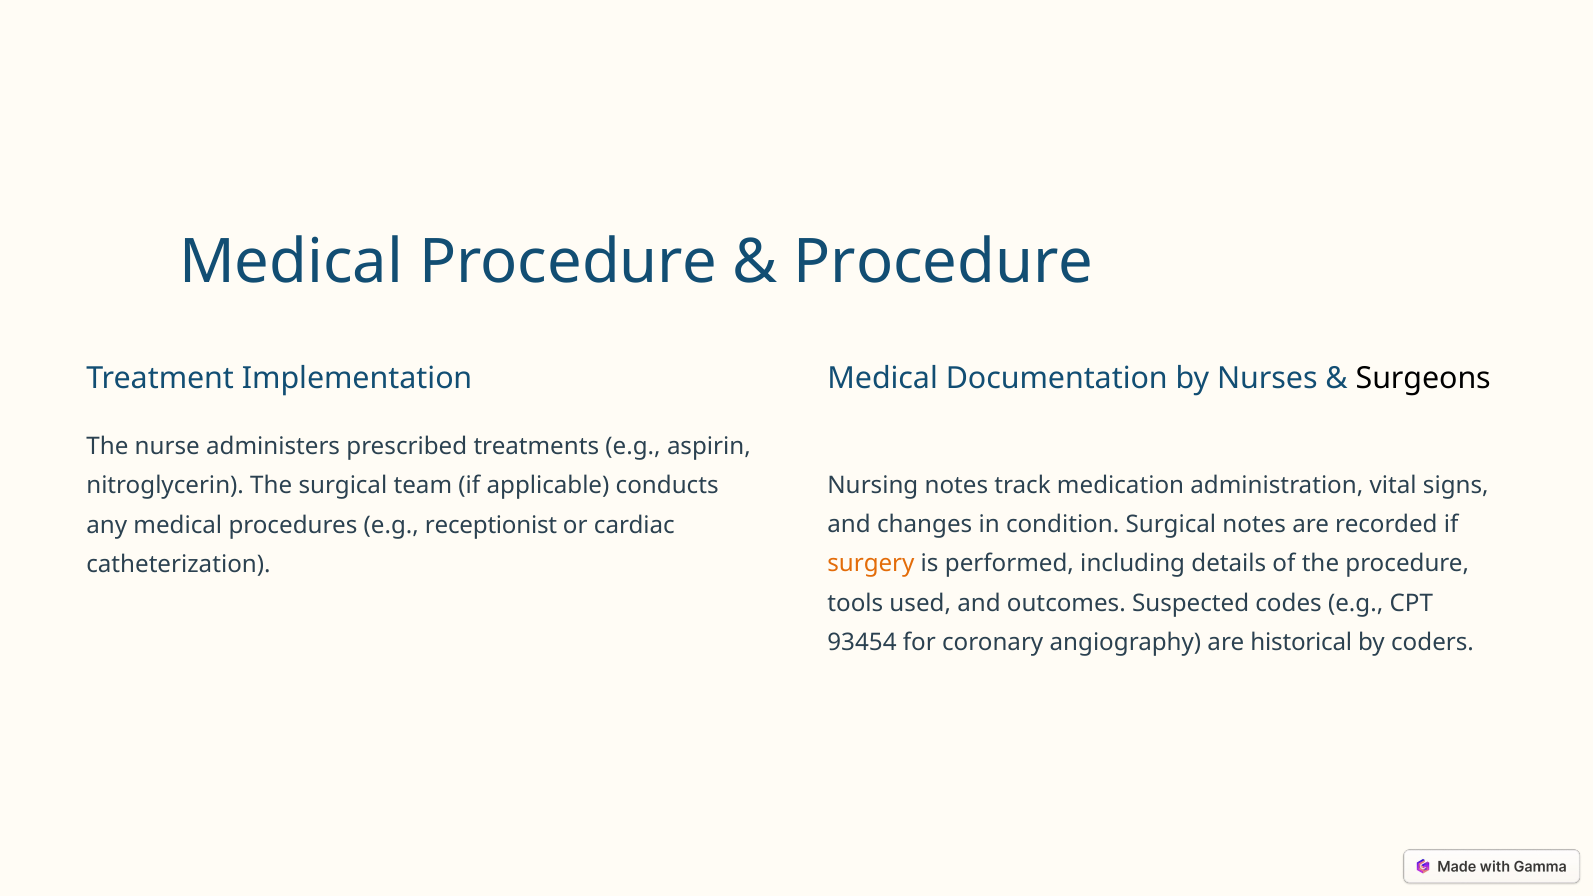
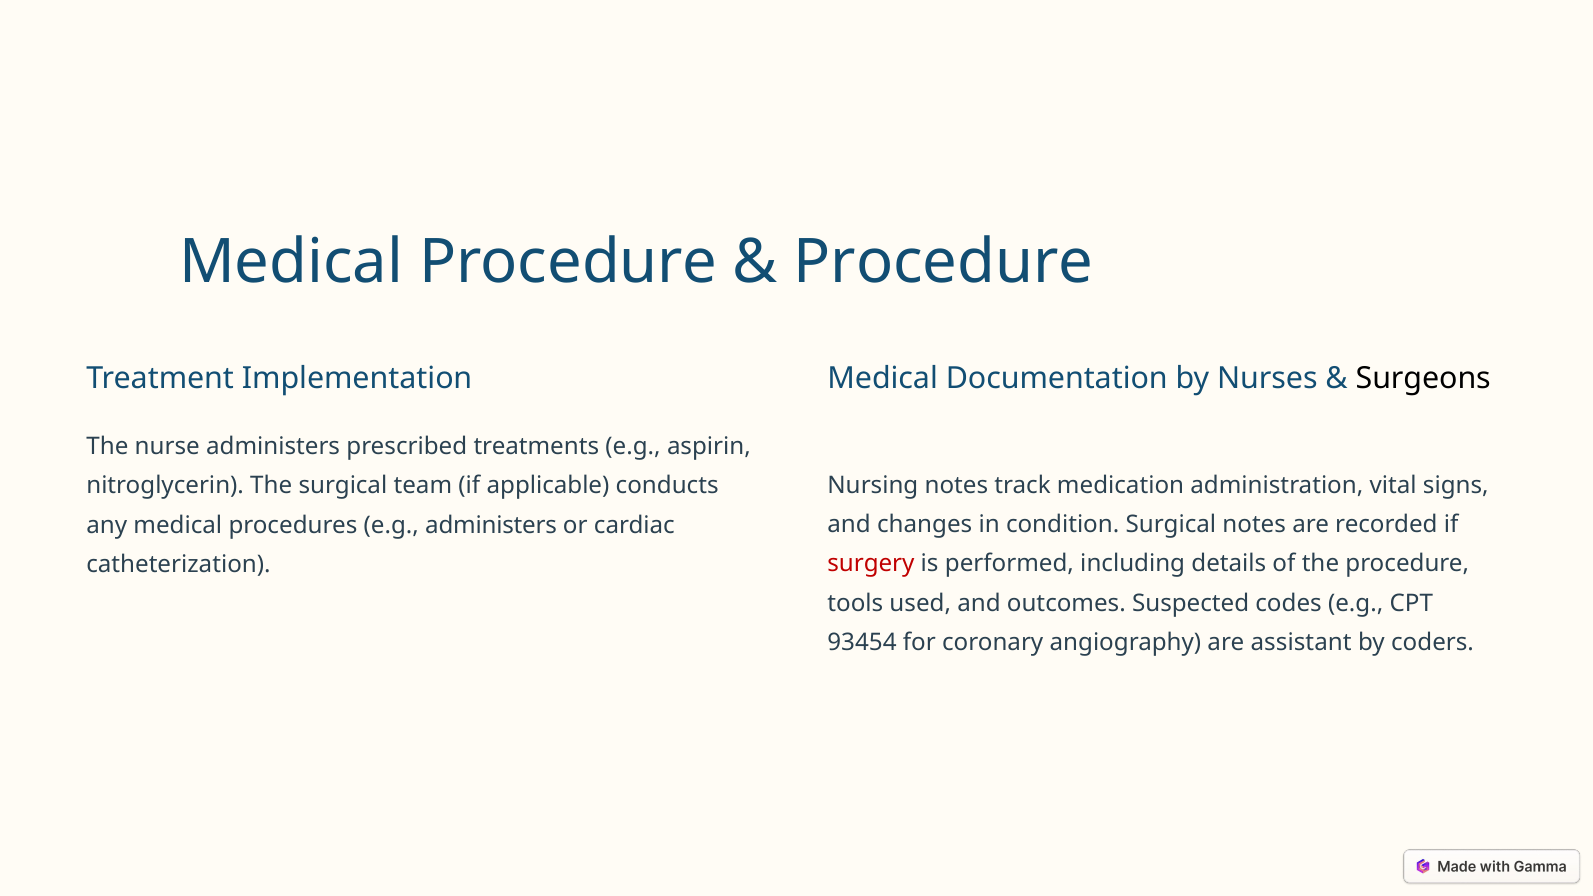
e.g receptionist: receptionist -> administers (491, 525)
surgery colour: orange -> red (871, 564)
historical: historical -> assistant (1301, 643)
